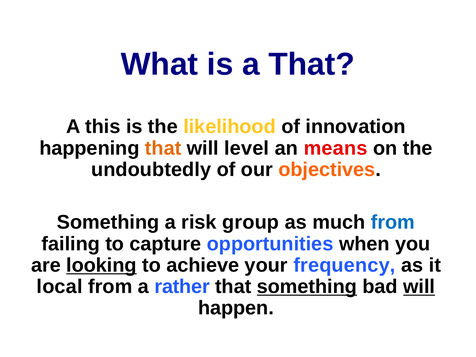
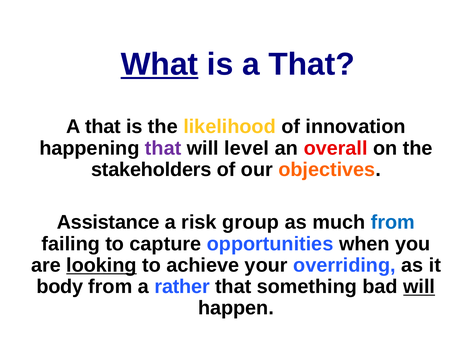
What underline: none -> present (159, 64)
this: this -> that (103, 127)
that colour: orange -> purple (163, 148)
means: means -> overall (336, 148)
undoubtedly: undoubtedly -> stakeholders (151, 170)
Something: Something -> Assistance (108, 222)
frequency: frequency -> overriding (345, 265)
local: local -> body (60, 287)
something underline: present -> none (307, 287)
